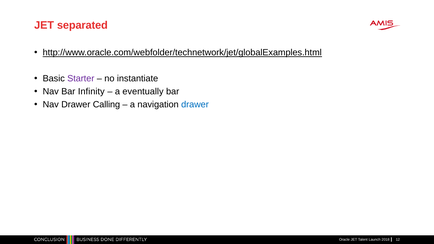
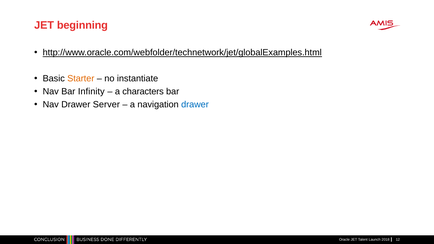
separated: separated -> beginning (82, 25)
Starter colour: purple -> orange (81, 79)
eventually: eventually -> characters (143, 92)
Calling: Calling -> Server (106, 105)
